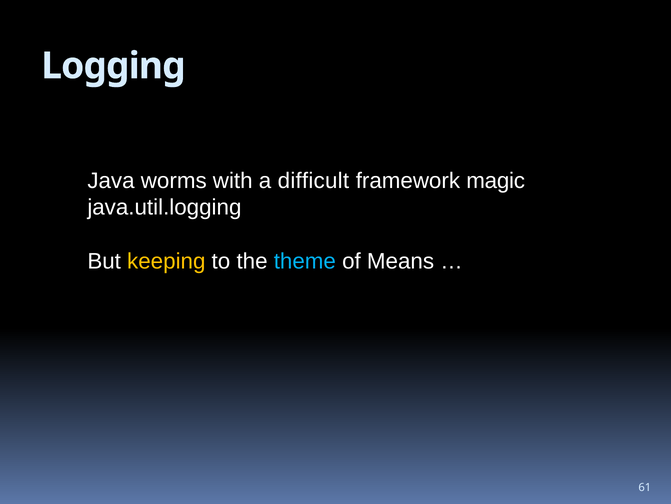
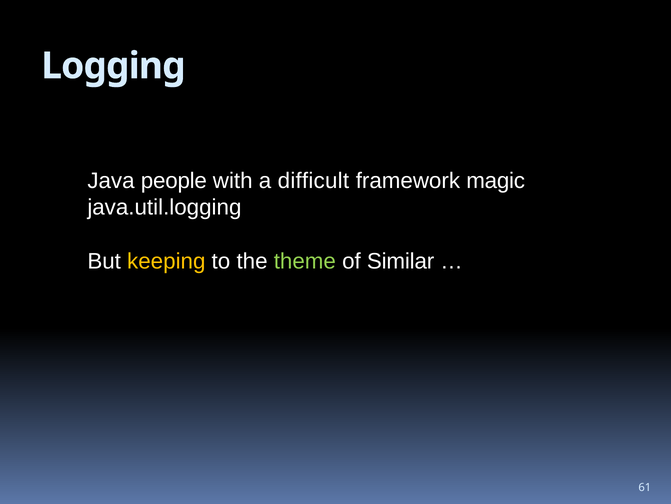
worms: worms -> people (174, 180)
theme colour: light blue -> light green (305, 261)
Means: Means -> Similar (401, 261)
